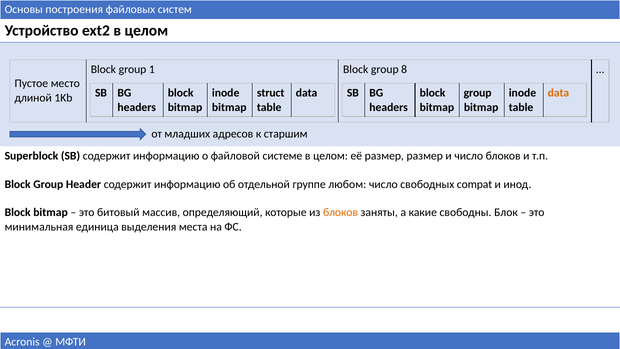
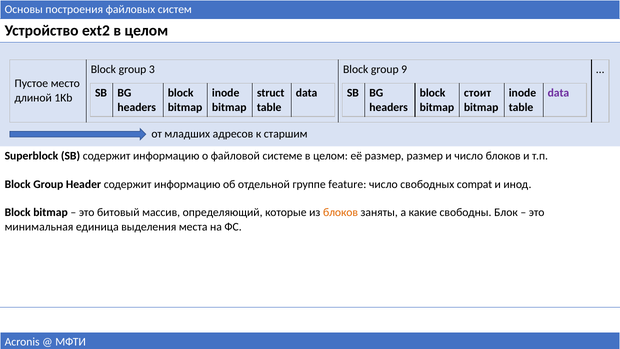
1: 1 -> 3 (152, 69)
8: 8 -> 9 (404, 69)
group: group -> стоит (478, 93)
data colour: orange -> purple (558, 93)
любом: любом -> feature (347, 184)
